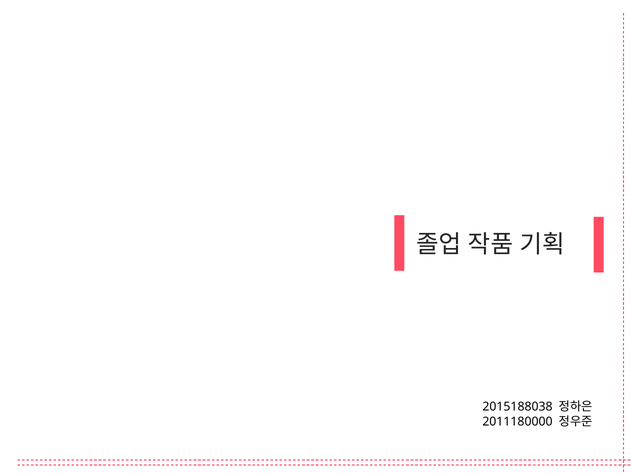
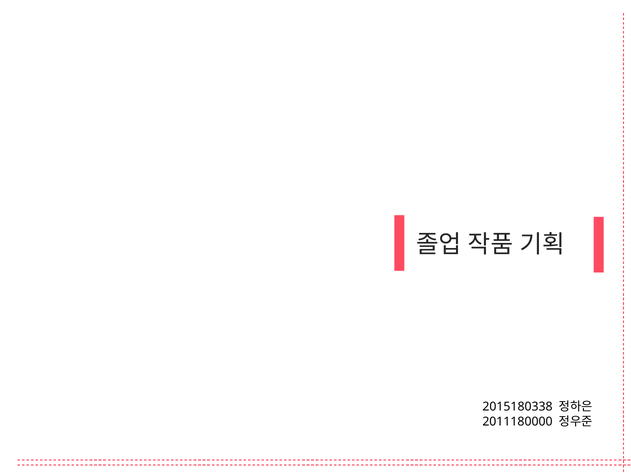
2015188038: 2015188038 -> 2015180338 (518, 407)
